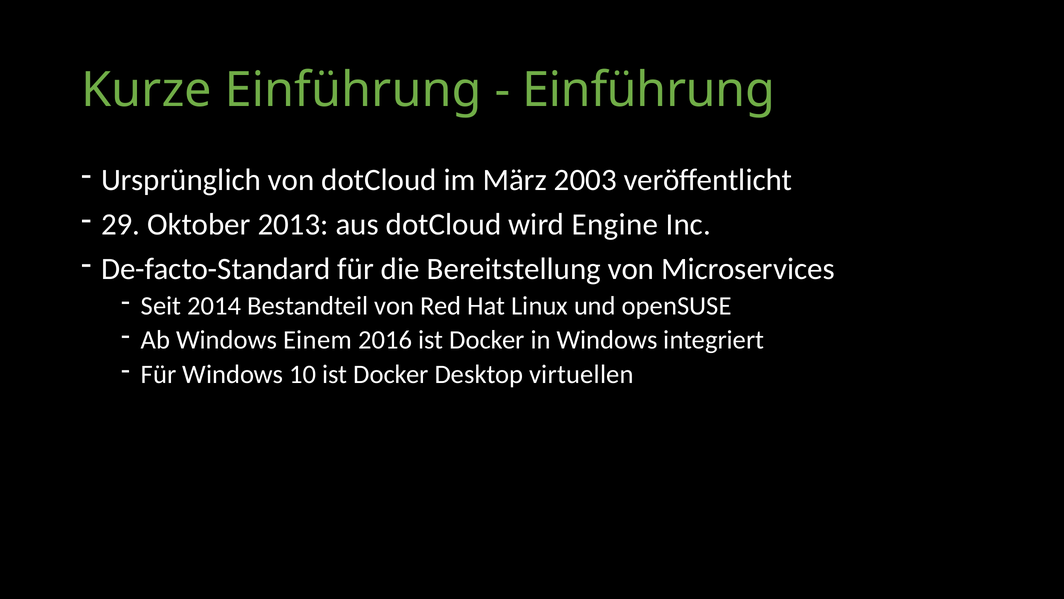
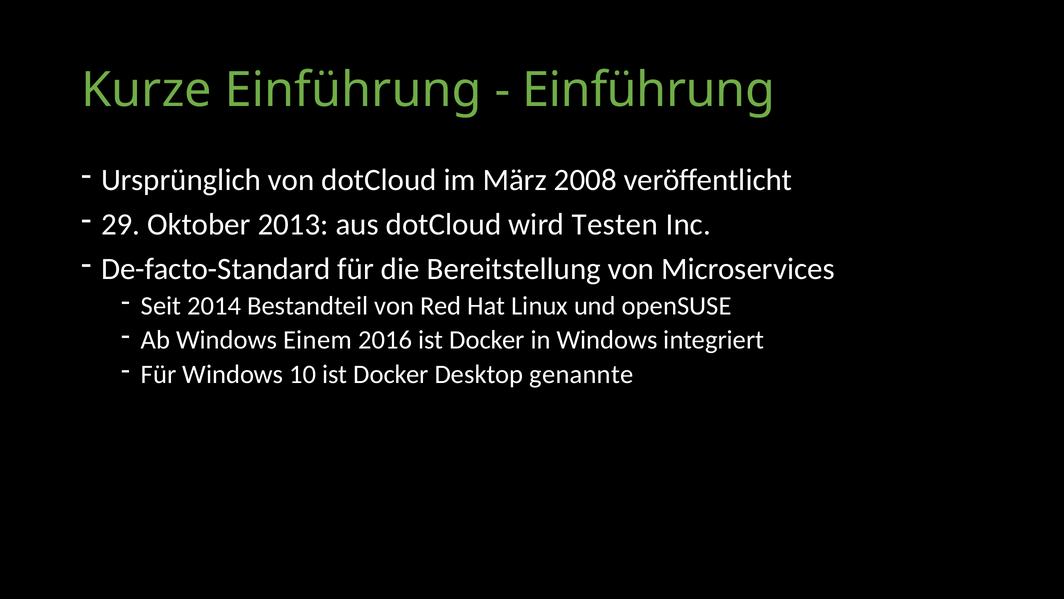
2003: 2003 -> 2008 (585, 180)
Engine: Engine -> Testen (615, 224)
virtuellen: virtuellen -> genannte (581, 374)
